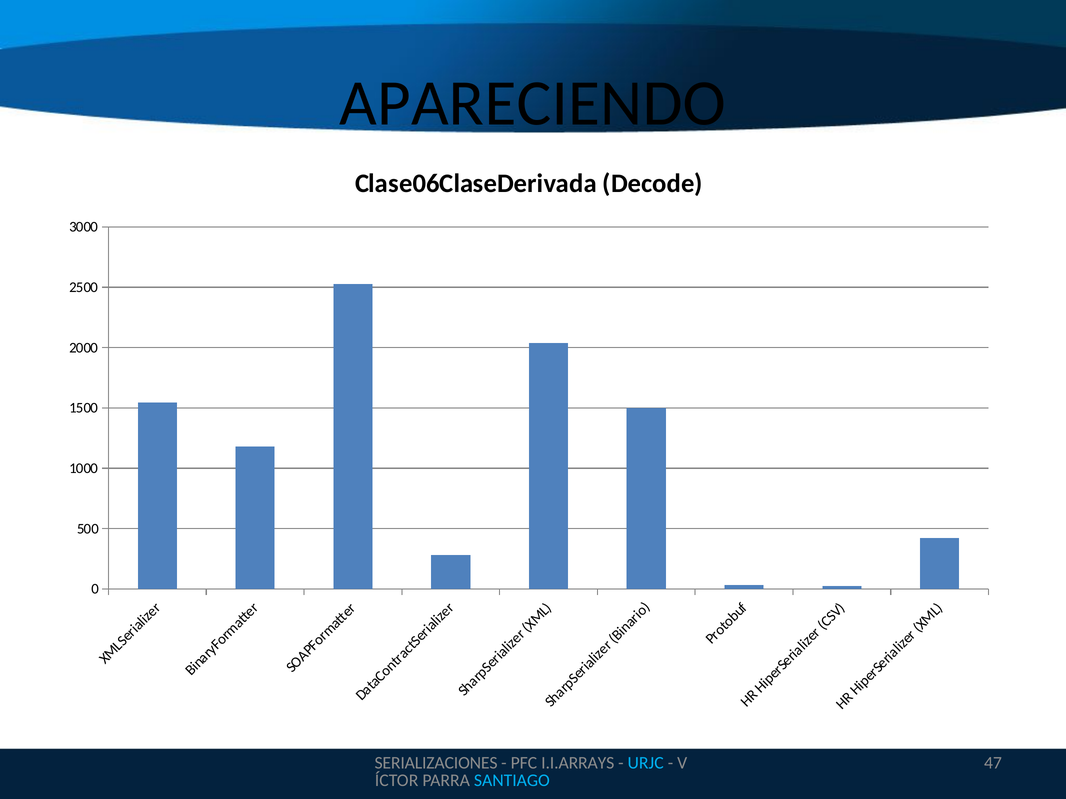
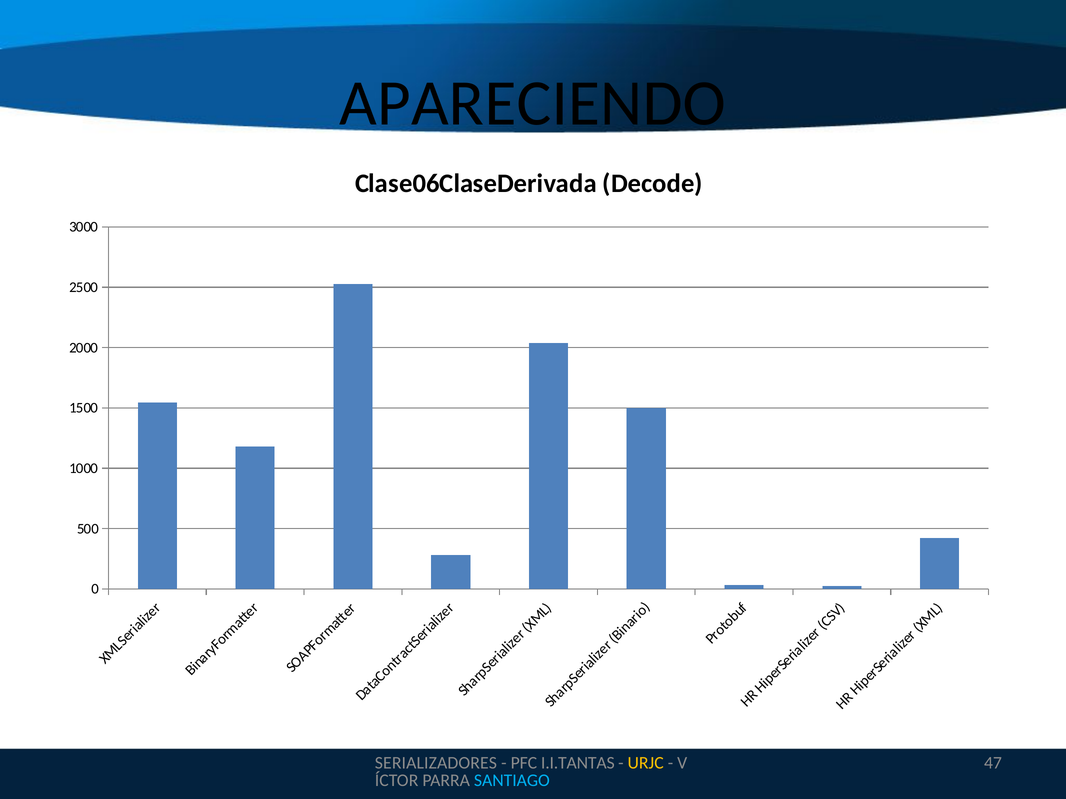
SERIALIZACIONES: SERIALIZACIONES -> SERIALIZADORES (436, 763)
I.I.ARRAYS: I.I.ARRAYS -> I.I.TANTAS (578, 763)
URJC colour: light blue -> yellow (646, 763)
